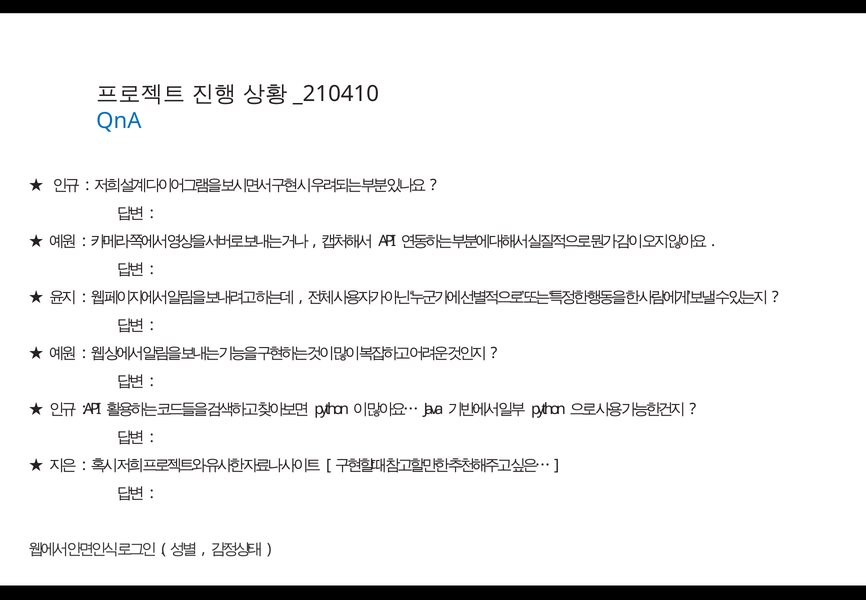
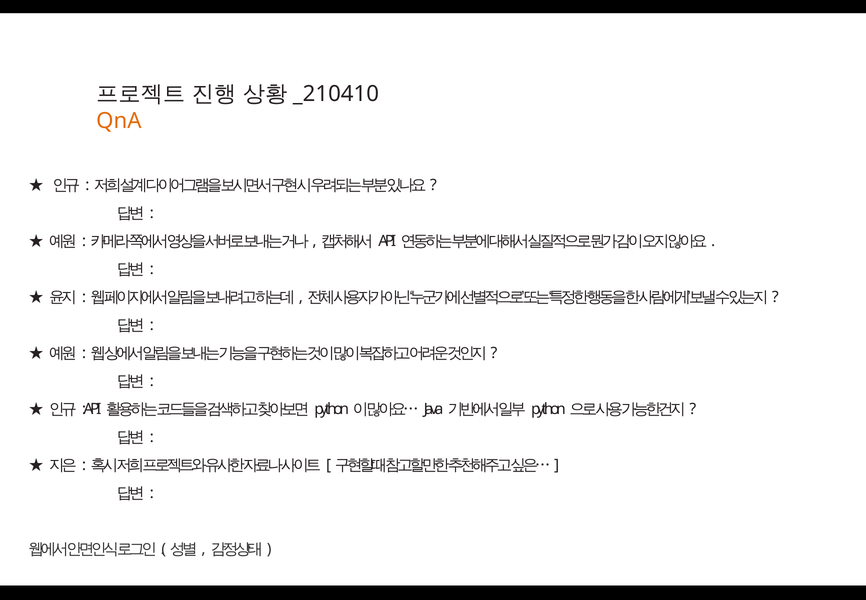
QnA colour: blue -> orange (119, 121)
